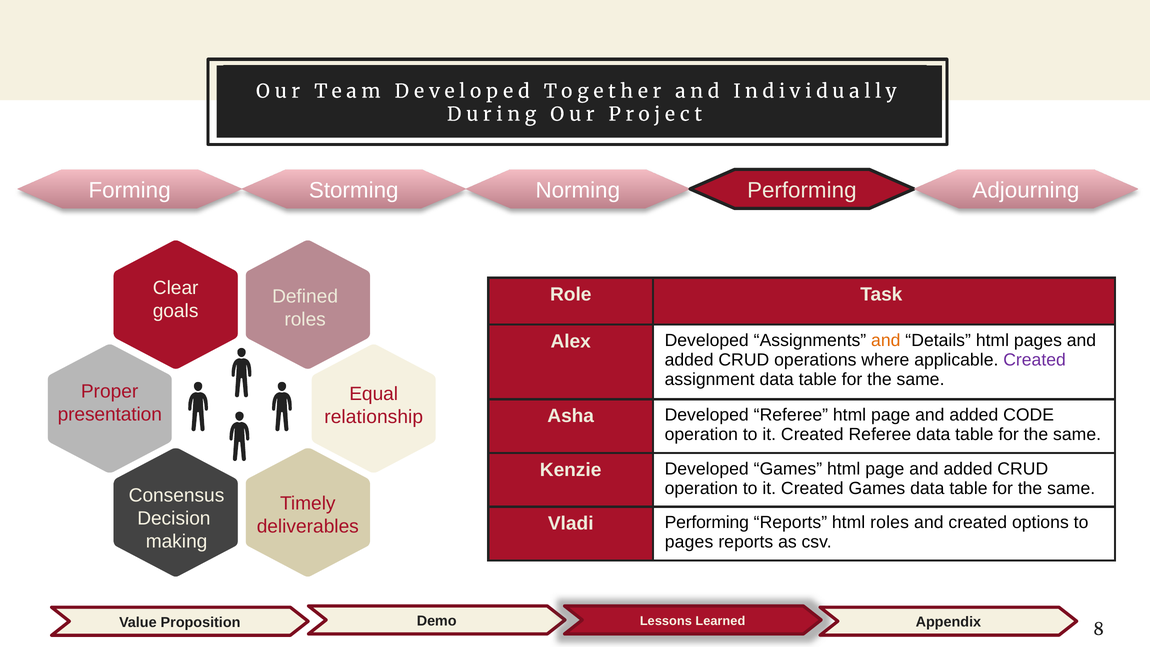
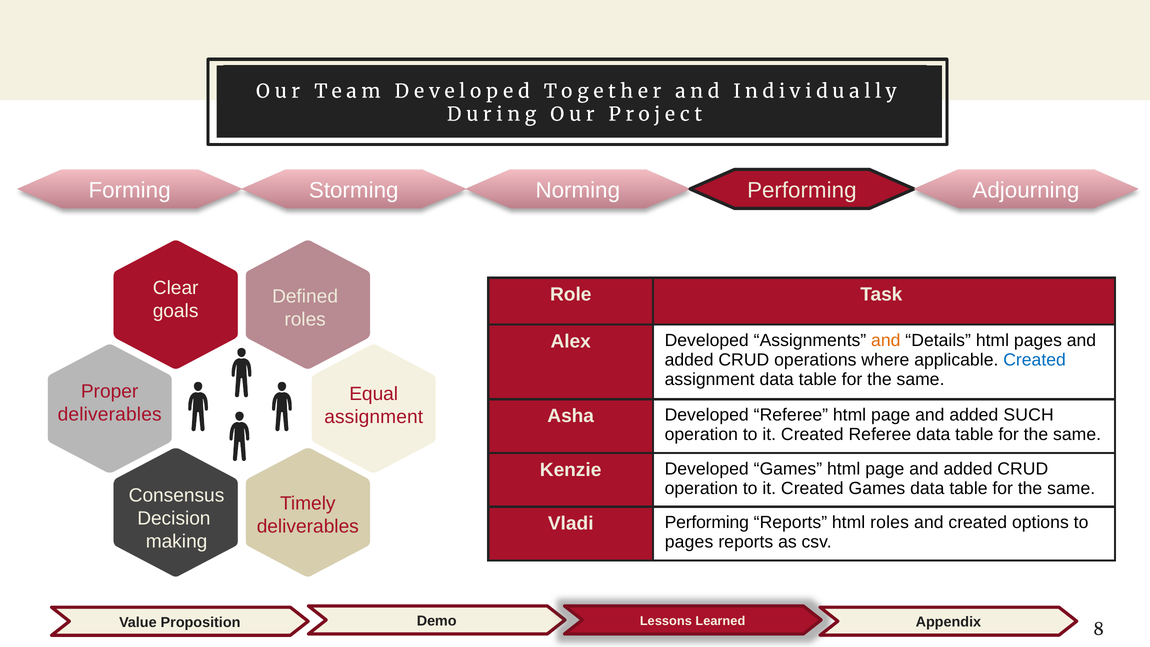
Created colour: purple -> blue (1035, 360)
presentation: presentation -> deliverables (110, 415)
CODE: CODE -> SUCH (1029, 415)
relationship: relationship -> assignment (374, 417)
